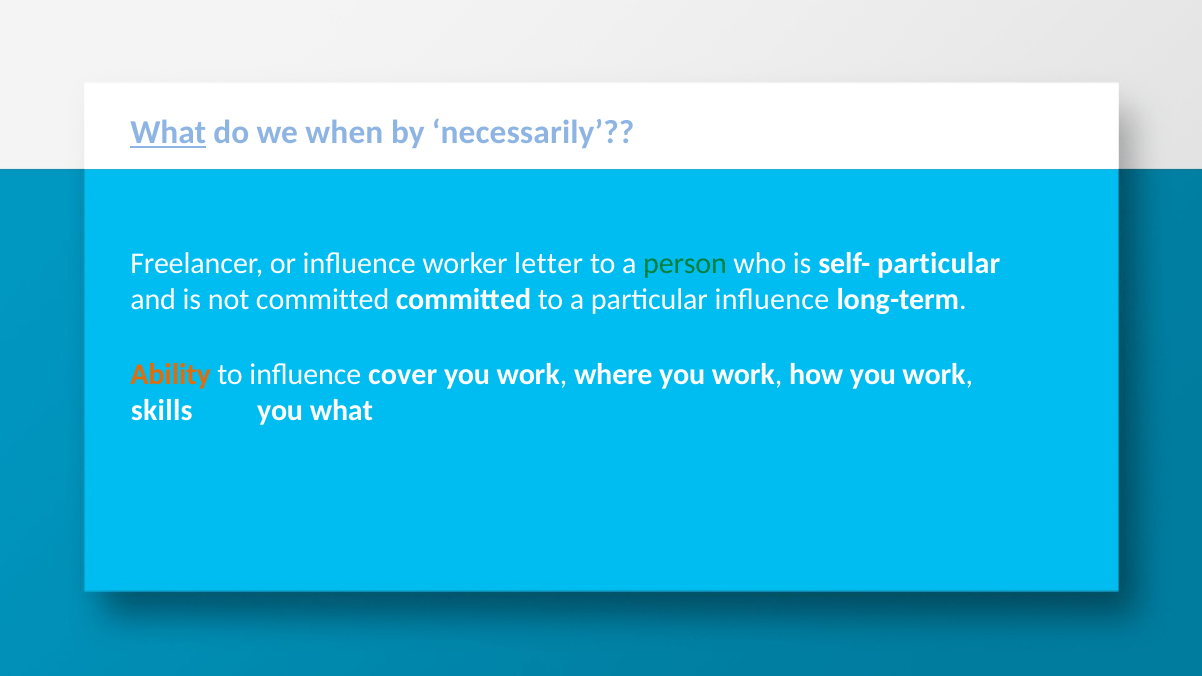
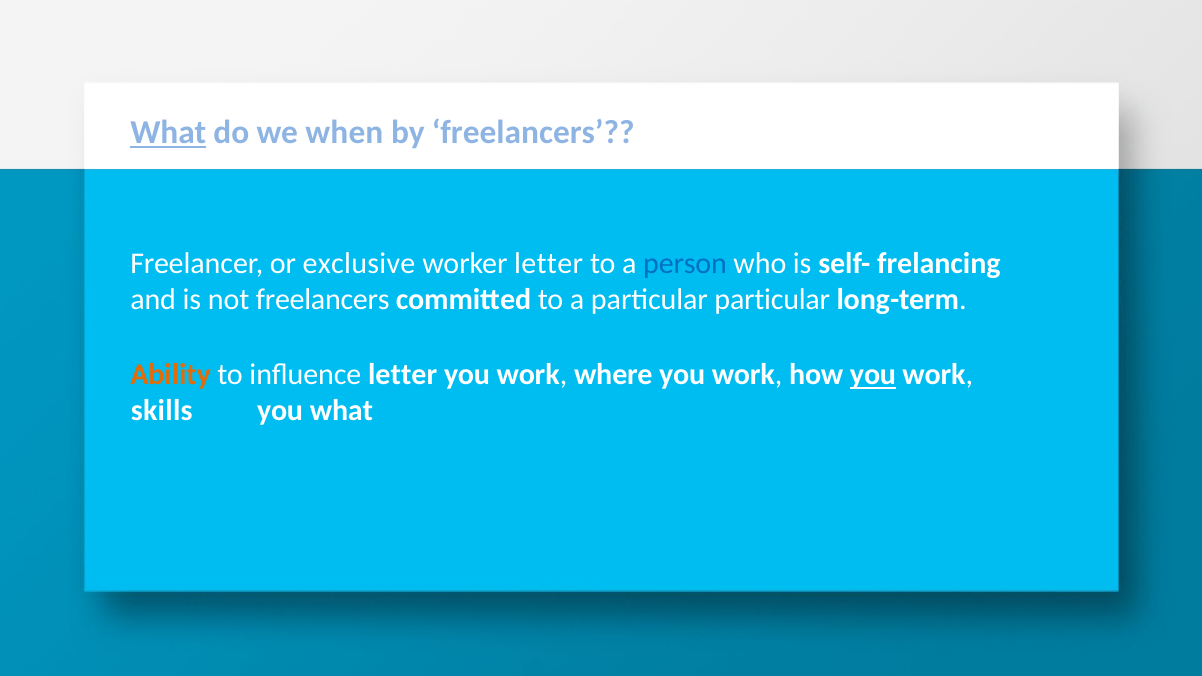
by necessarily: necessarily -> freelancers (533, 133)
or inﬂuence: inﬂuence -> exclusive (359, 263)
person colour: green -> blue (685, 263)
self- particular: particular -> frelancing (939, 263)
not committed: committed -> freelancers (323, 299)
particular inﬂuence: inﬂuence -> particular (772, 299)
inﬂuence cover: cover -> letter (403, 375)
you underline: none -> present (873, 375)
